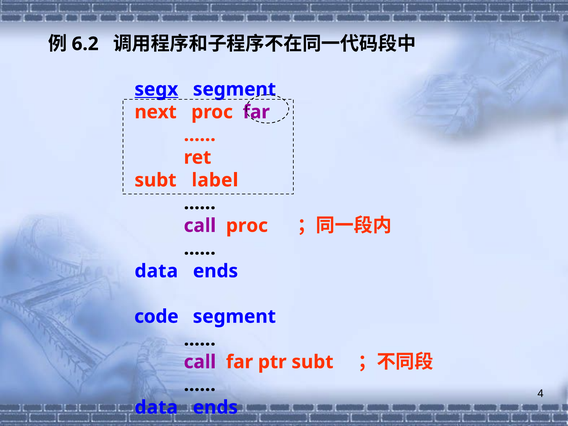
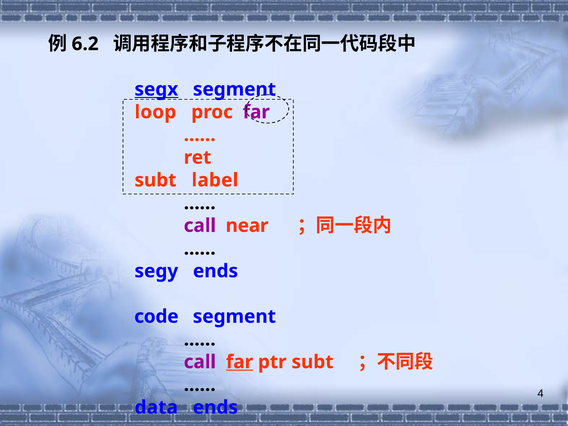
next: next -> loop (155, 112)
call proc: proc -> near (247, 226)
data: data -> segy (156, 271)
far underline: none -> present (240, 362)
